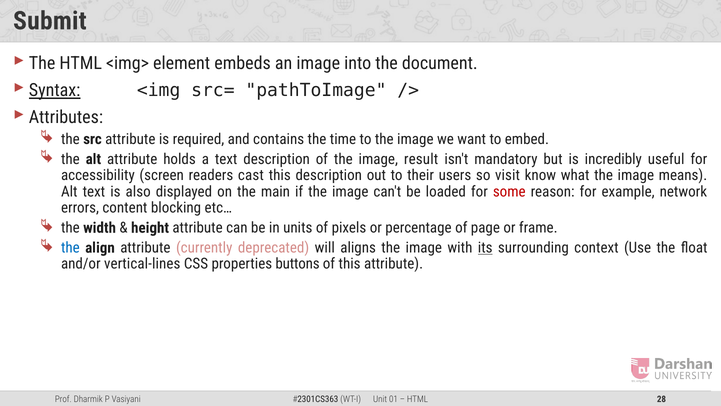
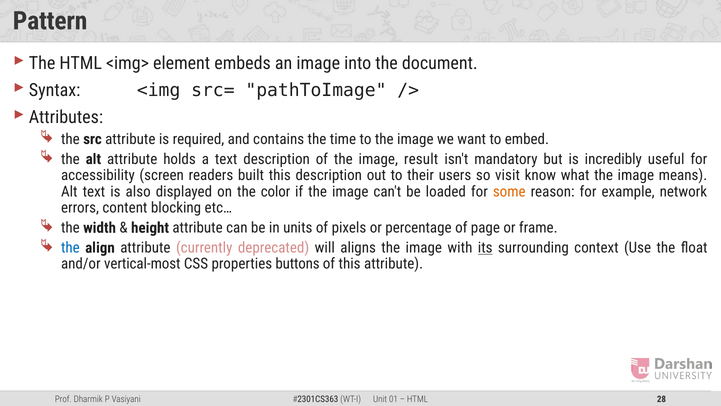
Submit: Submit -> Pattern (50, 21)
Syntax underline: present -> none (55, 90)
cast: cast -> built (251, 175)
main: main -> color (276, 191)
some colour: red -> orange (509, 191)
vertical-lines: vertical-lines -> vertical-most (142, 264)
